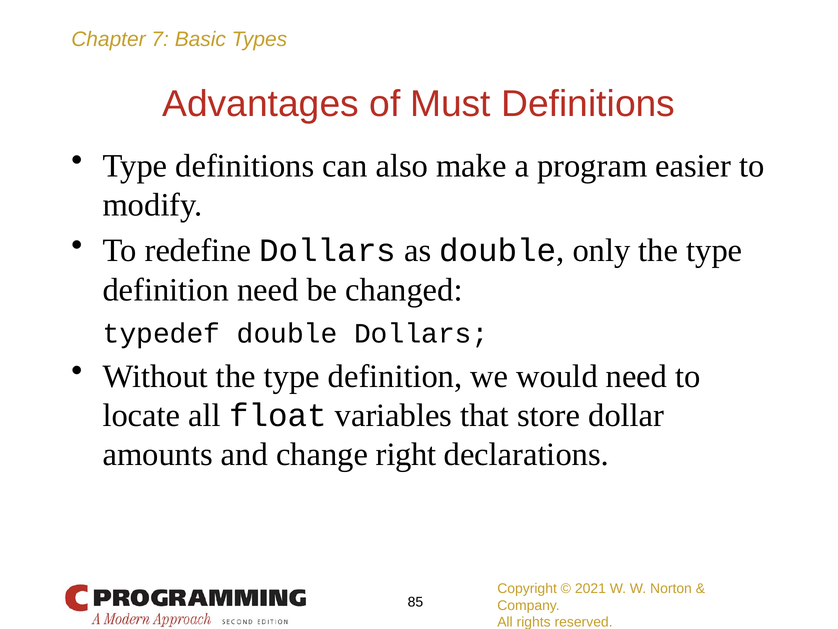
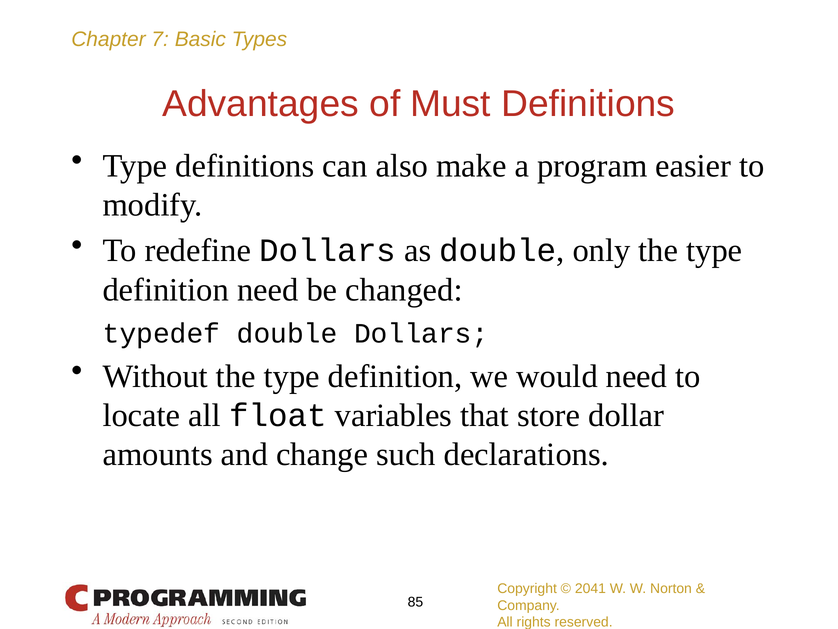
right: right -> such (406, 454)
2021: 2021 -> 2041 (590, 588)
